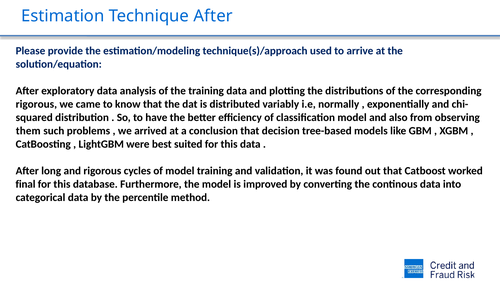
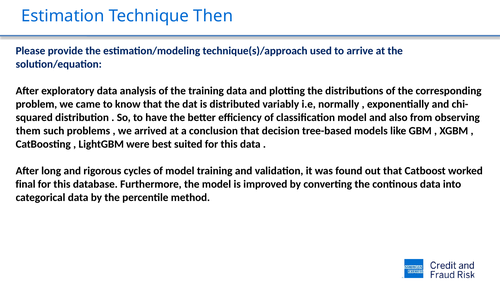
Technique After: After -> Then (213, 16)
rigorous: rigorous -> problem (36, 104)
